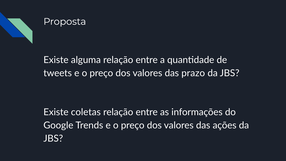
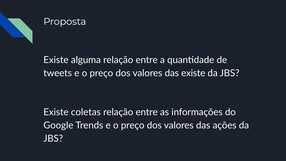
das prazo: prazo -> existe (193, 73)
